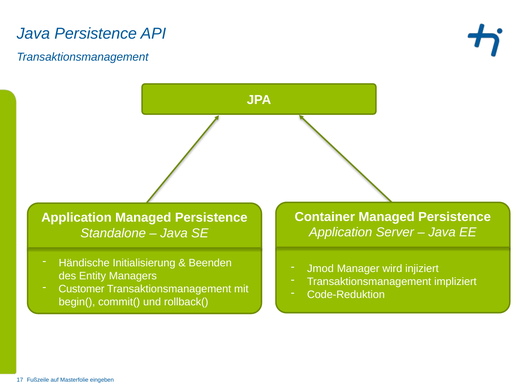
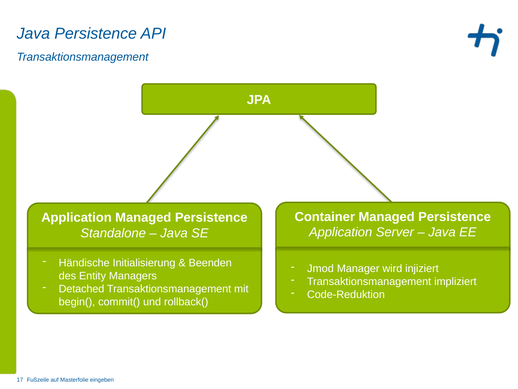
Customer: Customer -> Detached (81, 289)
